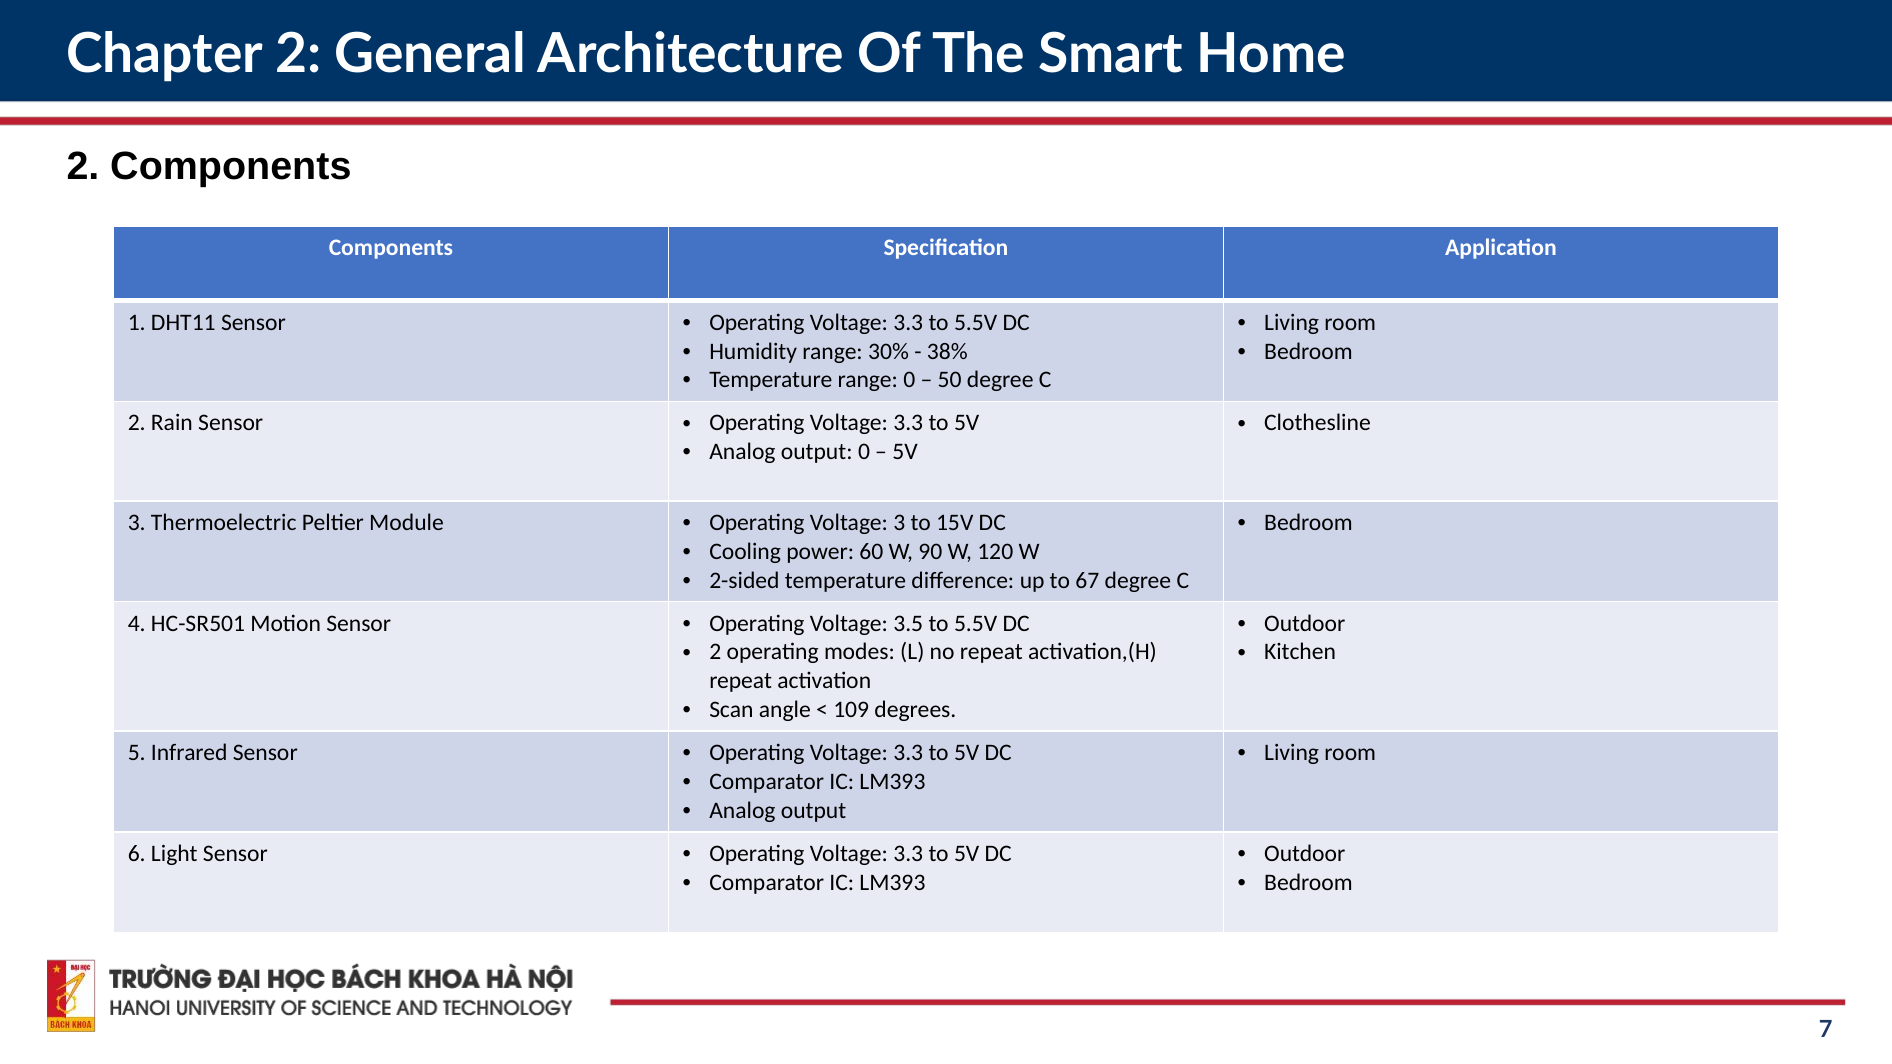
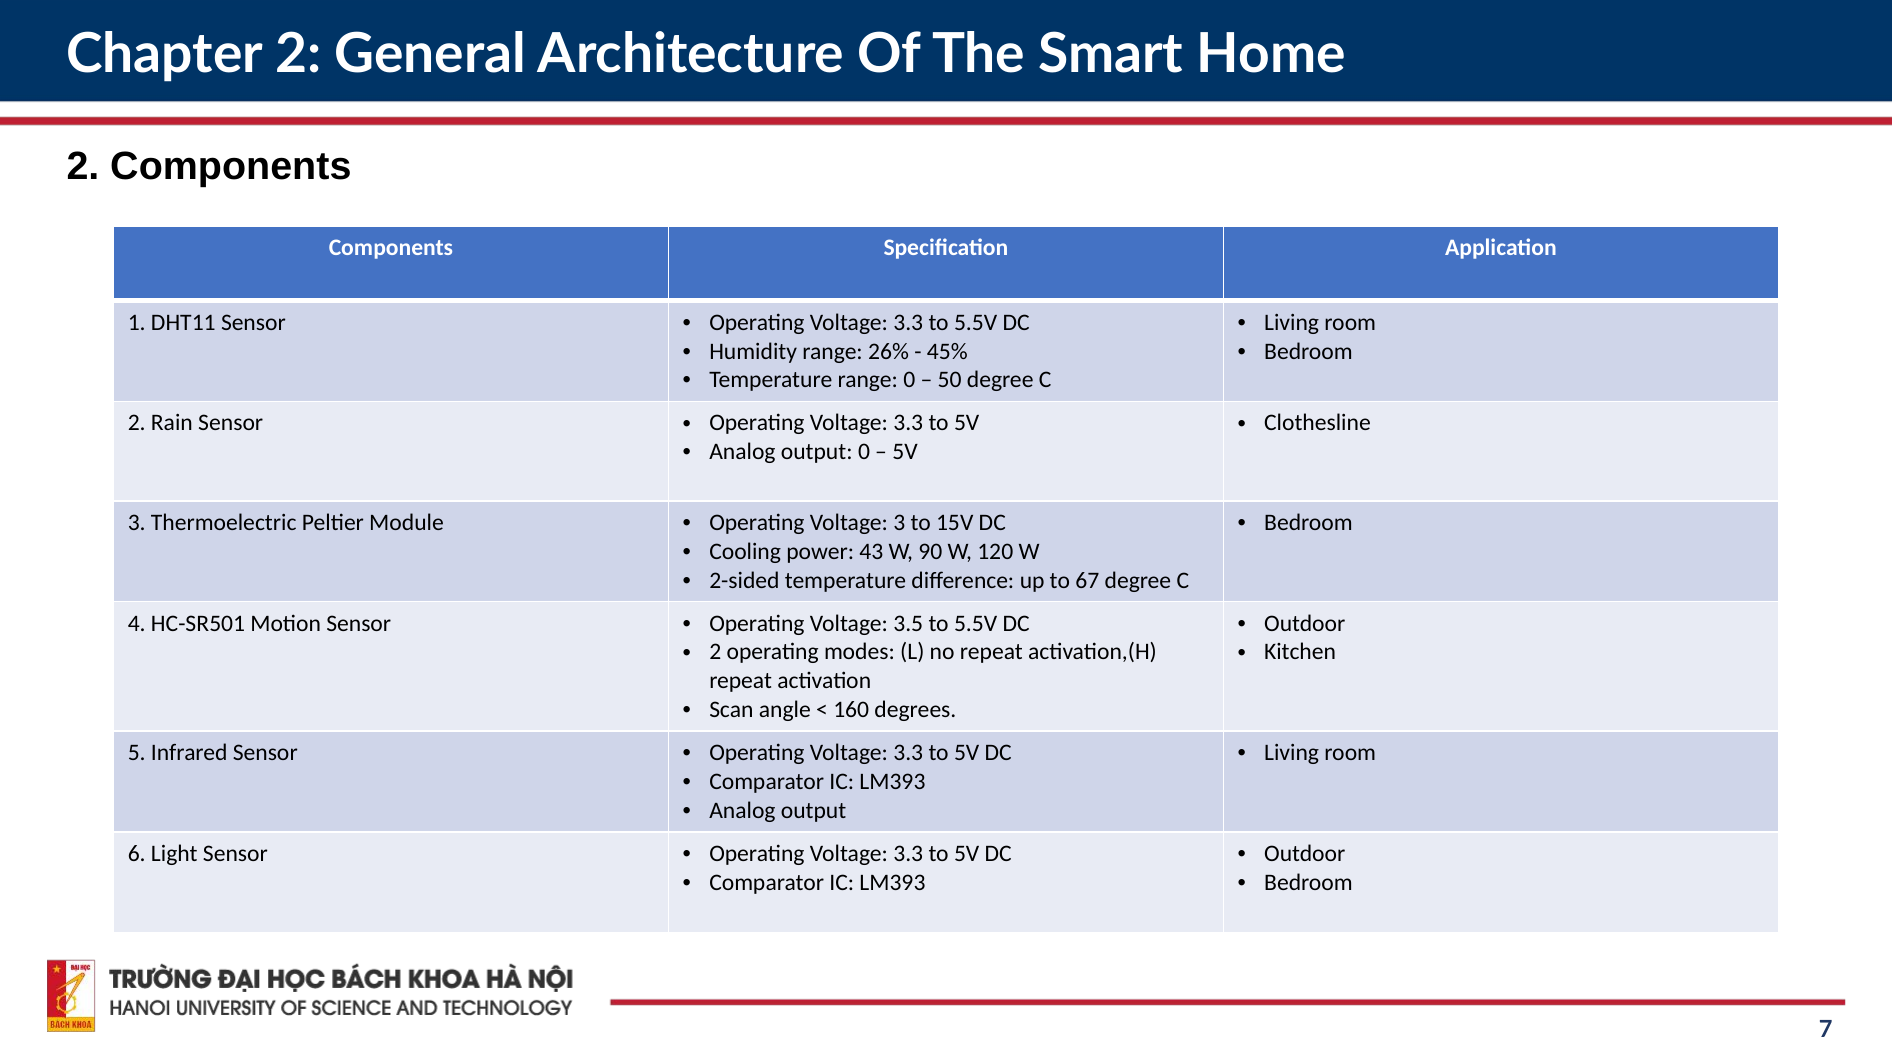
30%: 30% -> 26% (889, 351)
38%: 38% -> 45% (947, 351)
60: 60 -> 43 (871, 552)
109: 109 -> 160 (851, 710)
